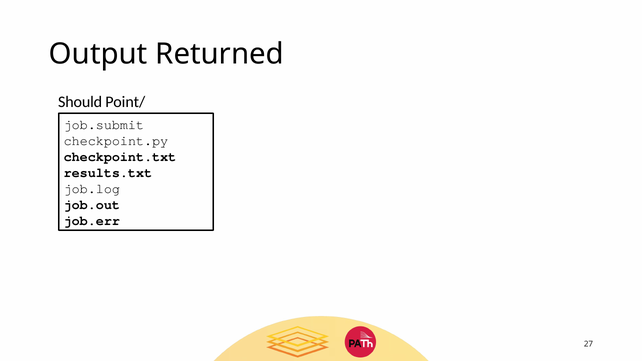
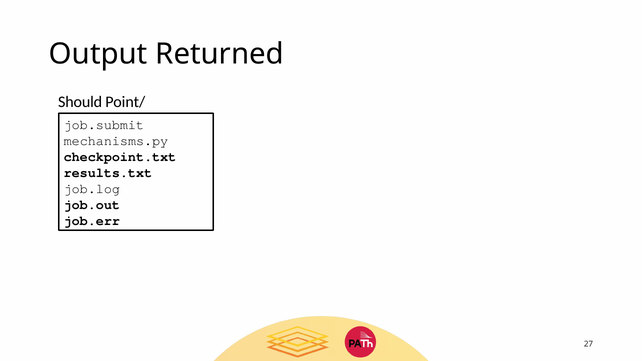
checkpoint.py: checkpoint.py -> mechanisms.py (116, 141)
